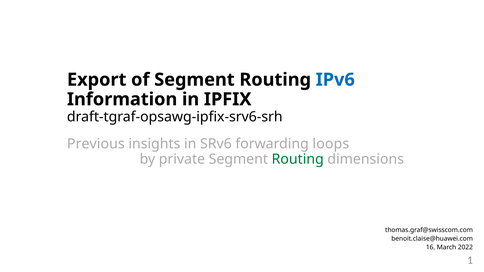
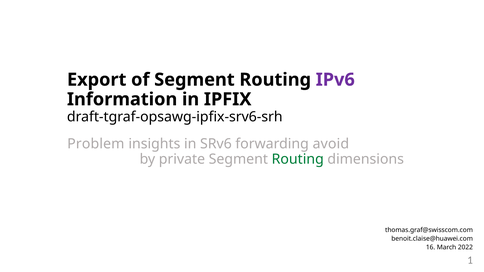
IPv6 colour: blue -> purple (335, 80)
Previous: Previous -> Problem (96, 144)
loops: loops -> avoid (331, 144)
